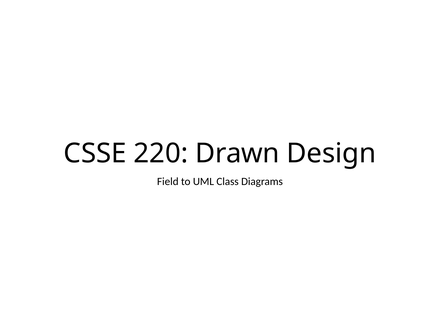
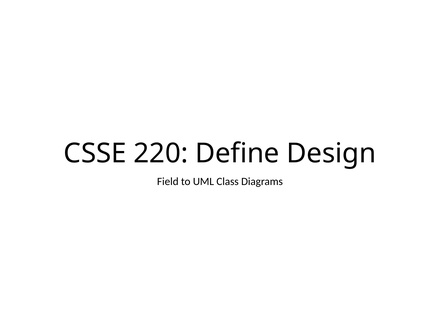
Drawn: Drawn -> Define (237, 153)
